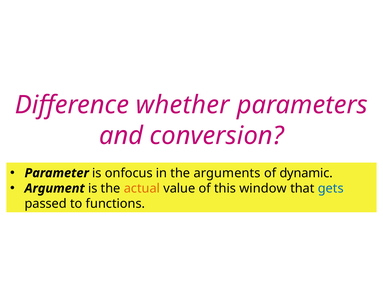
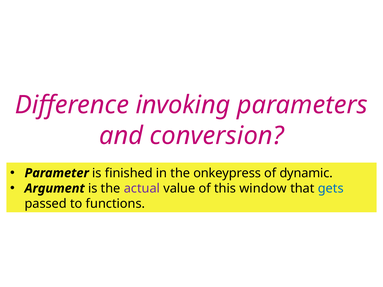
whether: whether -> invoking (183, 105)
onfocus: onfocus -> finished (129, 173)
arguments: arguments -> onkeypress (227, 173)
actual colour: orange -> purple (142, 189)
